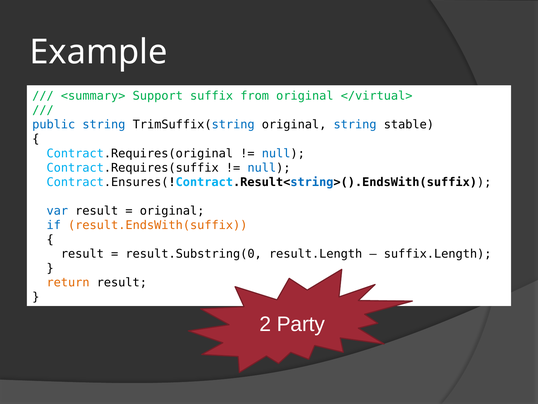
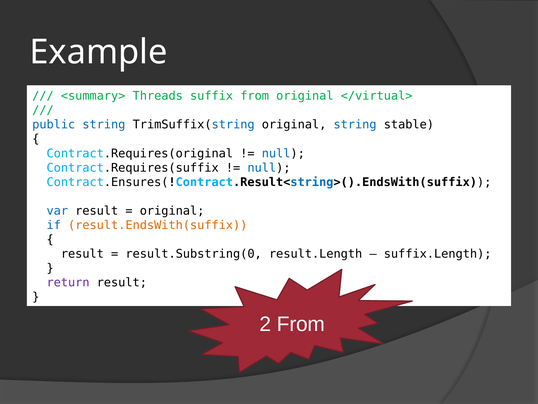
Support: Support -> Threads (158, 96)
return colour: orange -> purple (68, 282)
2 Party: Party -> From (301, 324)
